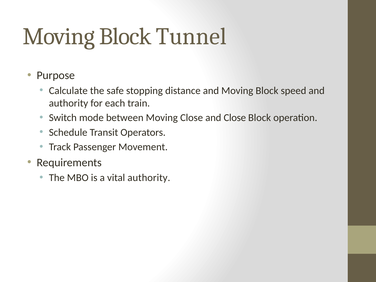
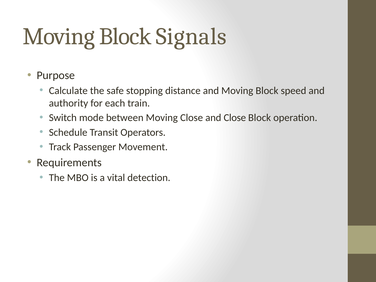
Tunnel: Tunnel -> Signals (191, 36)
vital authority: authority -> detection (149, 178)
